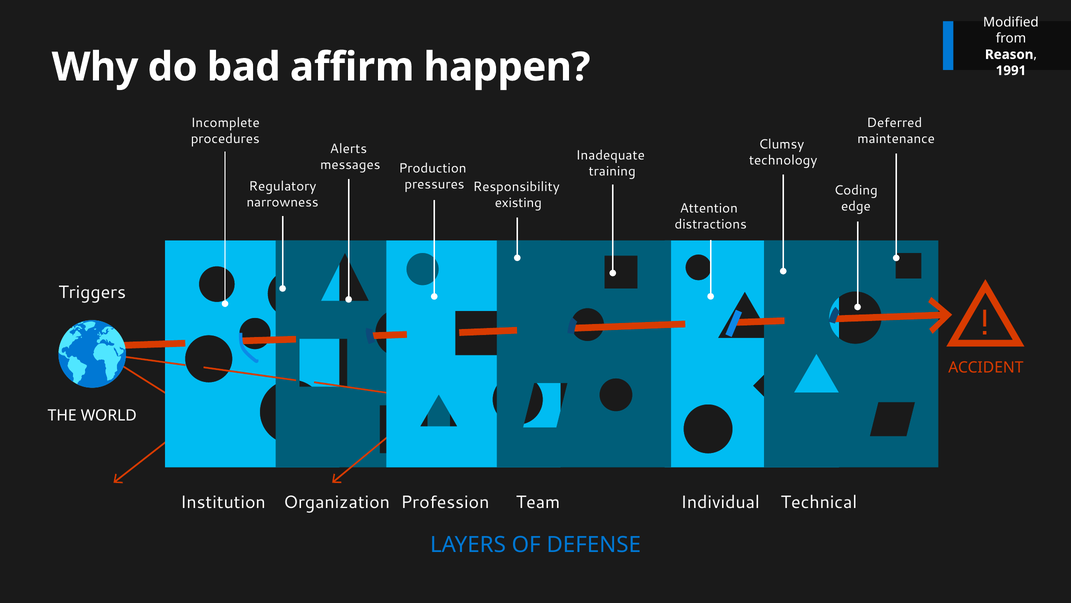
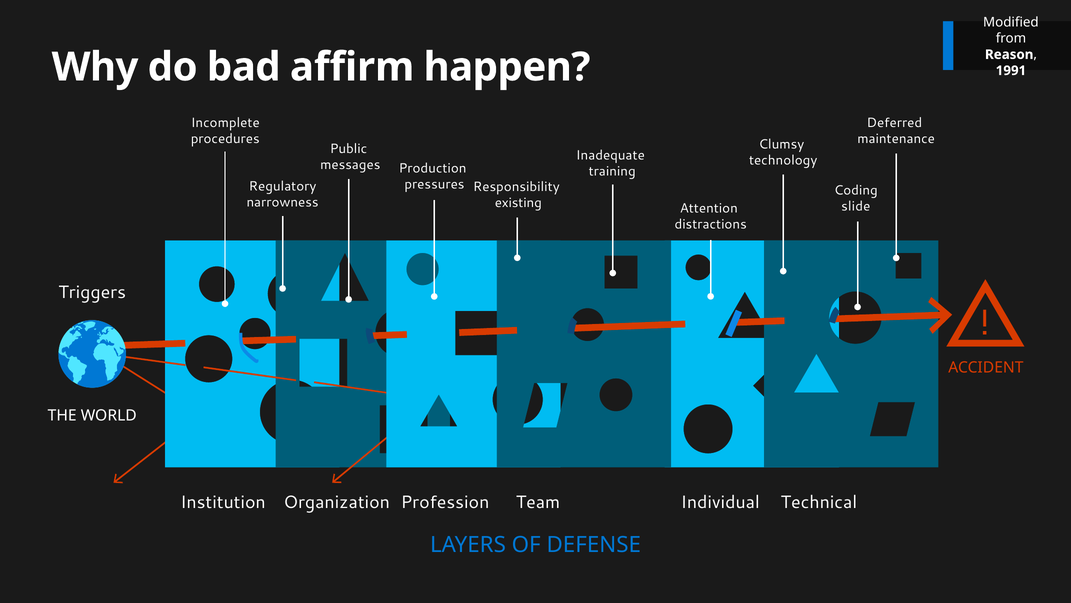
Alerts: Alerts -> Public (349, 149)
edge: edge -> slide (856, 206)
